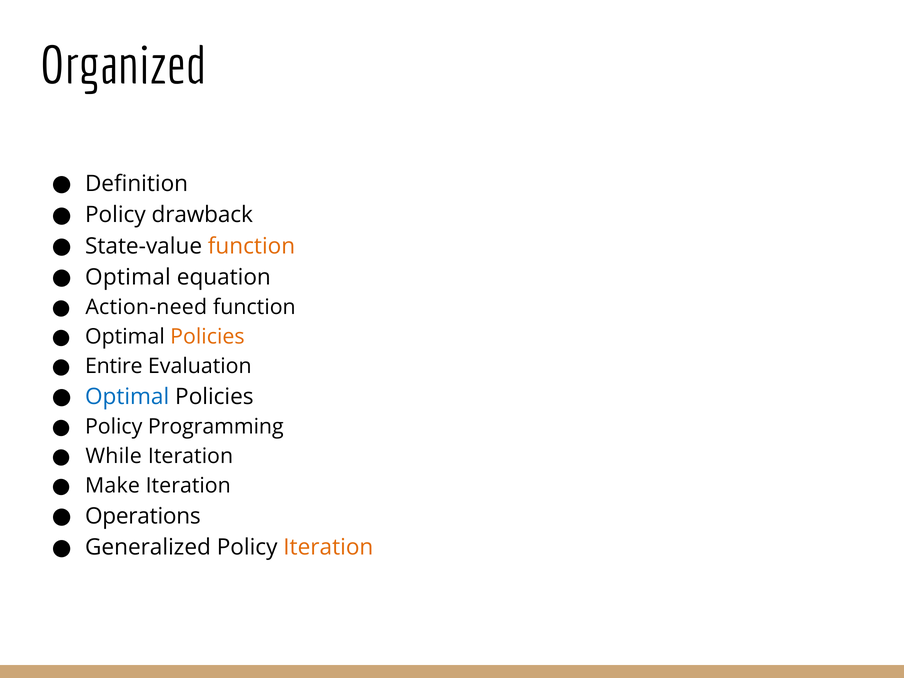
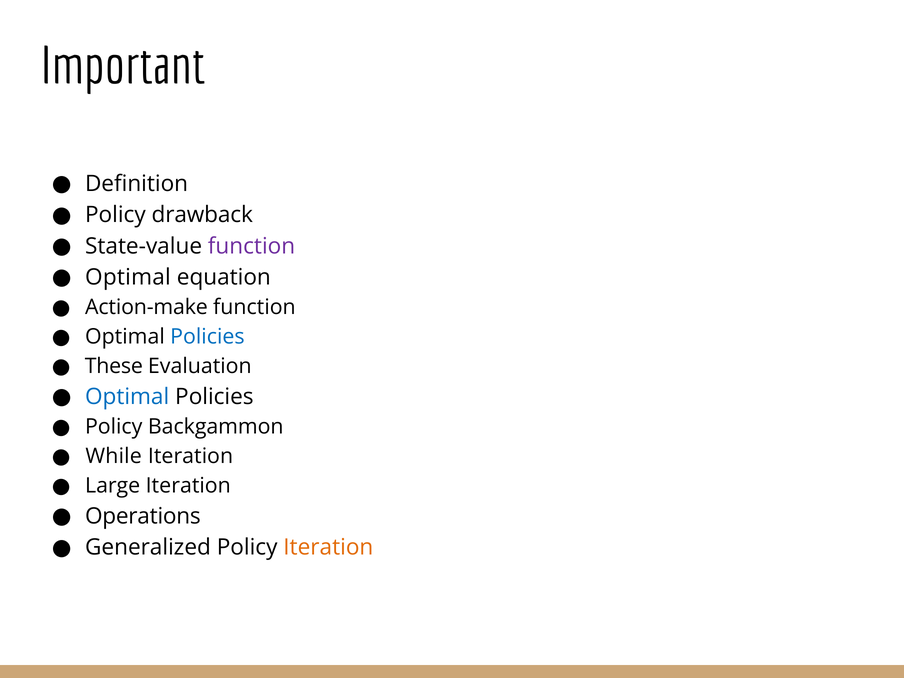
Organized: Organized -> Important (123, 66)
function colour: orange -> purple (252, 246)
Action-need: Action-need -> Action-make (146, 307)
Policies colour: orange -> blue (207, 337)
Entire: Entire -> These (114, 366)
Programming: Programming -> Backgammon (216, 427)
Make: Make -> Large (113, 486)
